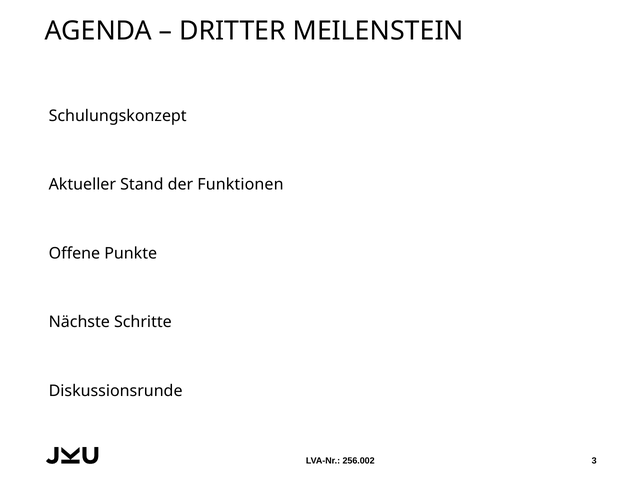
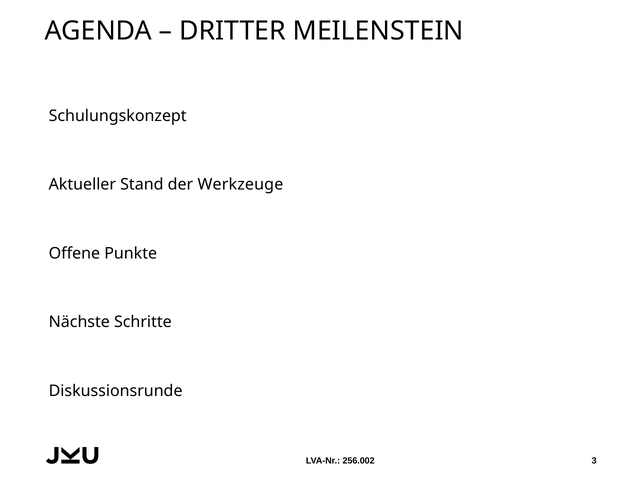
Funktionen: Funktionen -> Werkzeuge (240, 185)
